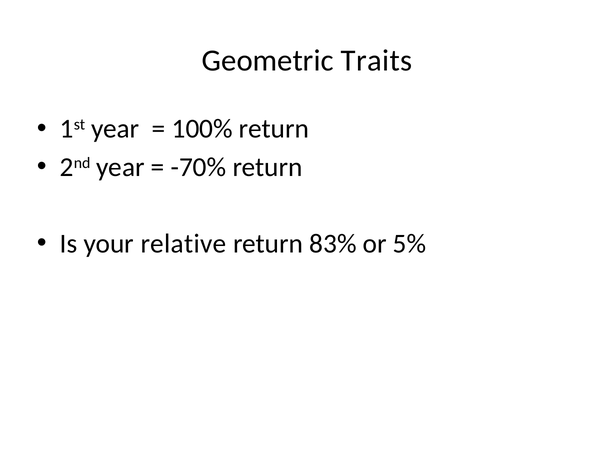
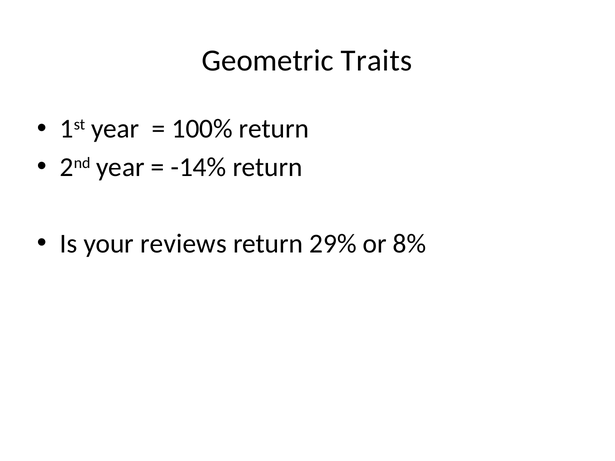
-70%: -70% -> -14% (198, 167)
relative: relative -> reviews (183, 244)
83%: 83% -> 29% (333, 244)
5%: 5% -> 8% (410, 244)
